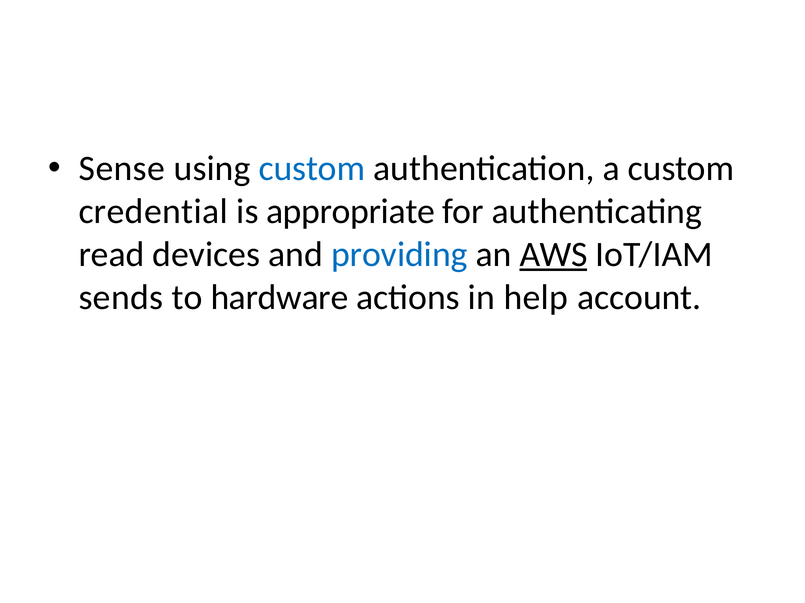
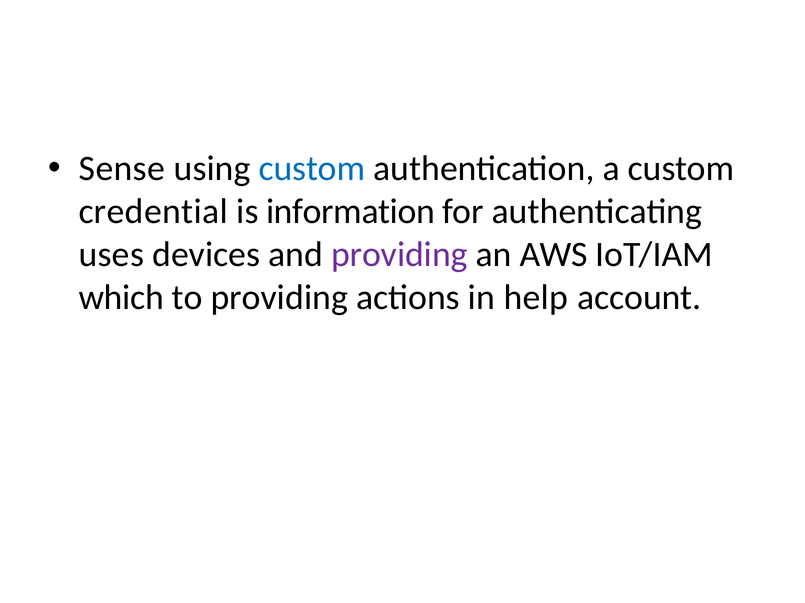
appropriate: appropriate -> information (351, 212)
read: read -> uses (111, 255)
providing colour: blue -> purple (399, 255)
AWS underline: present -> none (554, 255)
sends: sends -> which (121, 298)
to hardware: hardware -> providing (279, 298)
